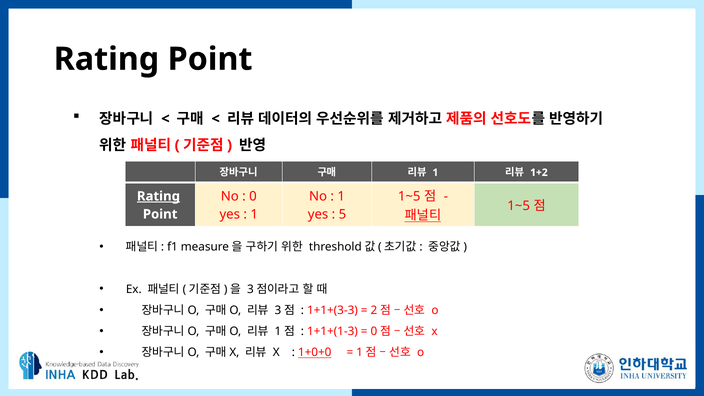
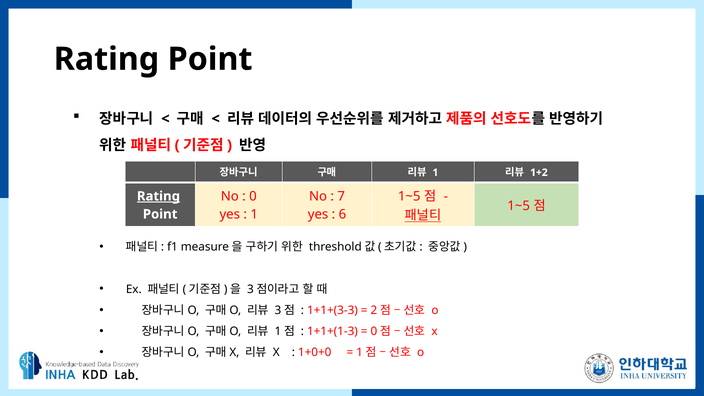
1: 1 -> 7 (341, 196)
5: 5 -> 6 (342, 214)
1+0+0 underline: present -> none (315, 353)
